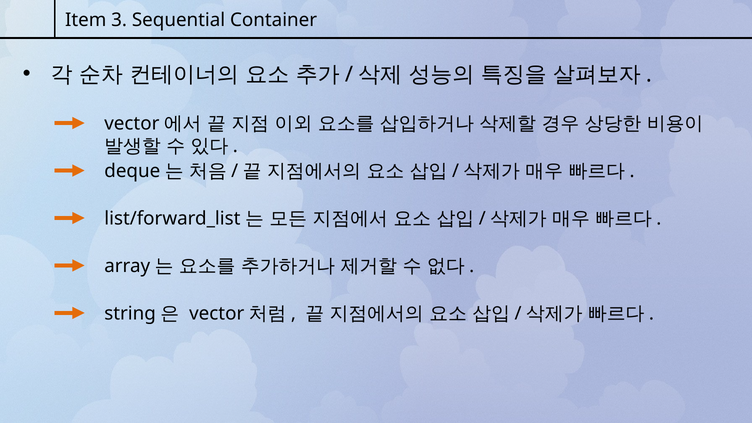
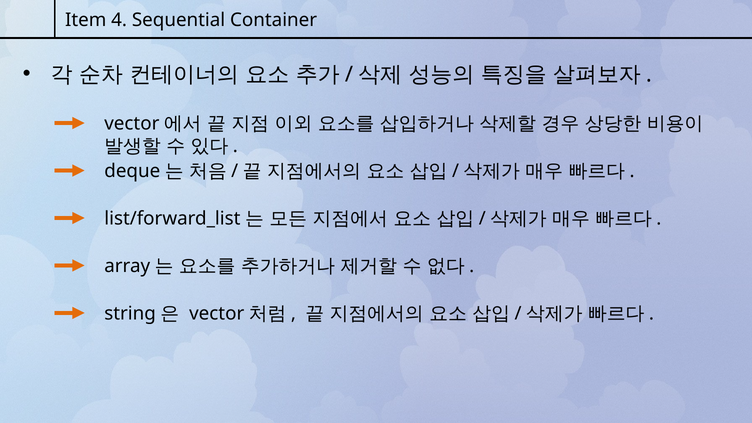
3: 3 -> 4 (119, 20)
